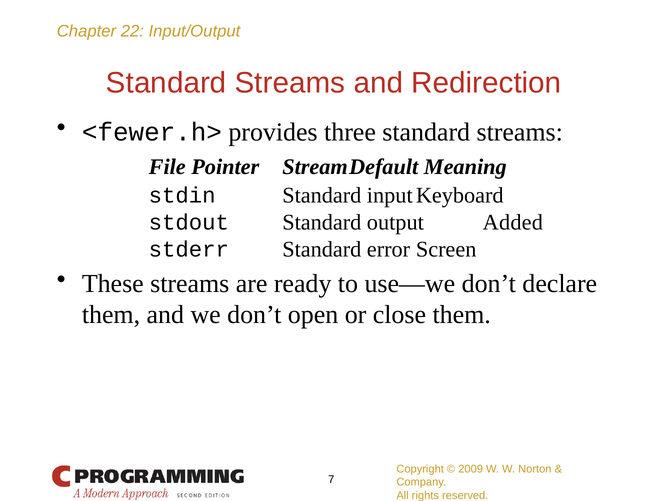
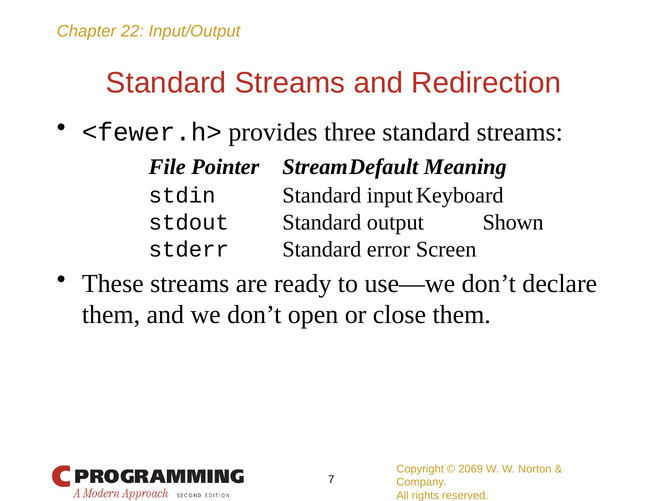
Added: Added -> Shown (513, 223)
2009: 2009 -> 2069 (471, 469)
